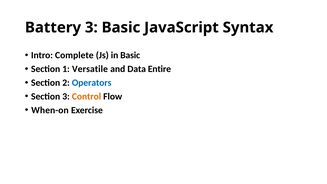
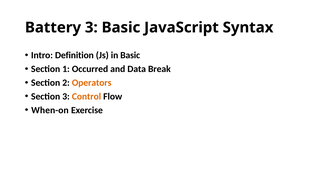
Complete: Complete -> Definition (74, 55)
Versatile: Versatile -> Occurred (90, 69)
Entire: Entire -> Break (159, 69)
Operators colour: blue -> orange (92, 83)
